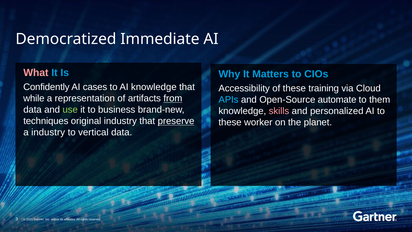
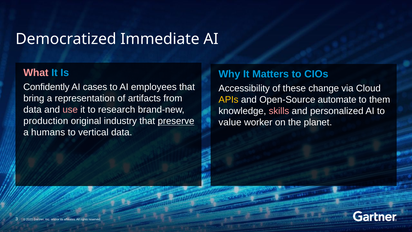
AI knowledge: knowledge -> employees (154, 87)
training: training -> change (324, 88)
while: while -> bring (34, 98)
from underline: present -> none (173, 98)
APIs colour: light blue -> yellow (228, 100)
use colour: light green -> pink (70, 110)
business: business -> research (117, 110)
techniques: techniques -> production (46, 121)
these: these -> value (230, 122)
a industry: industry -> humans (48, 132)
